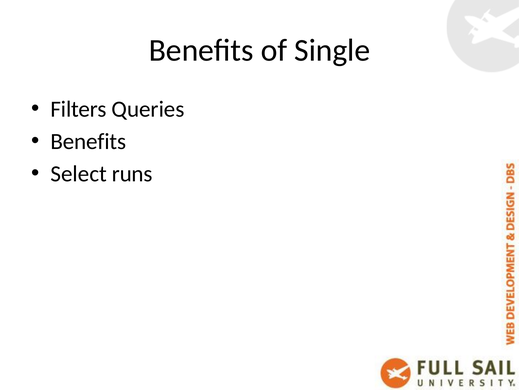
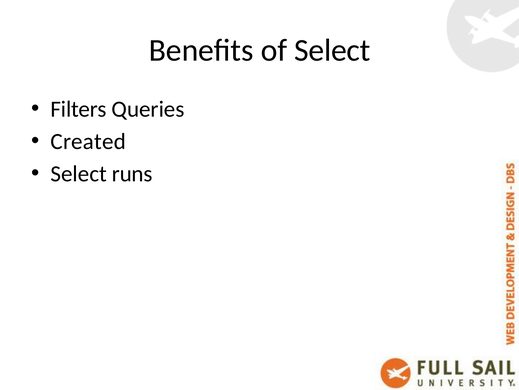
of Single: Single -> Select (332, 50)
Benefits: Benefits -> Created (88, 141)
